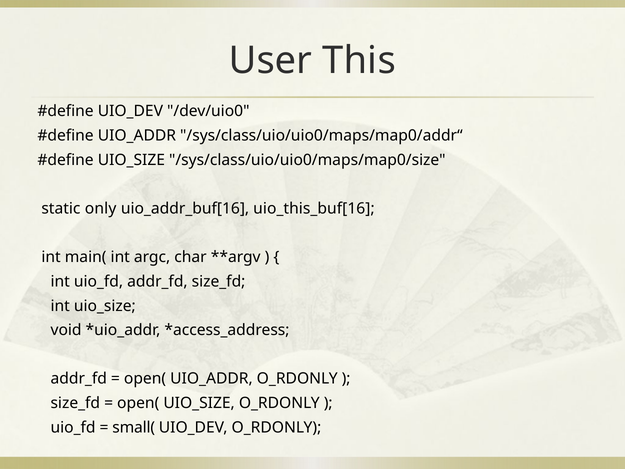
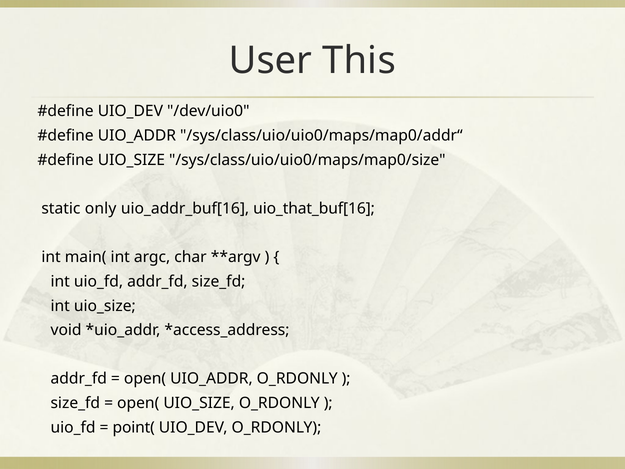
uio_this_buf[16: uio_this_buf[16 -> uio_that_buf[16 (314, 208)
small(: small( -> point( (134, 427)
